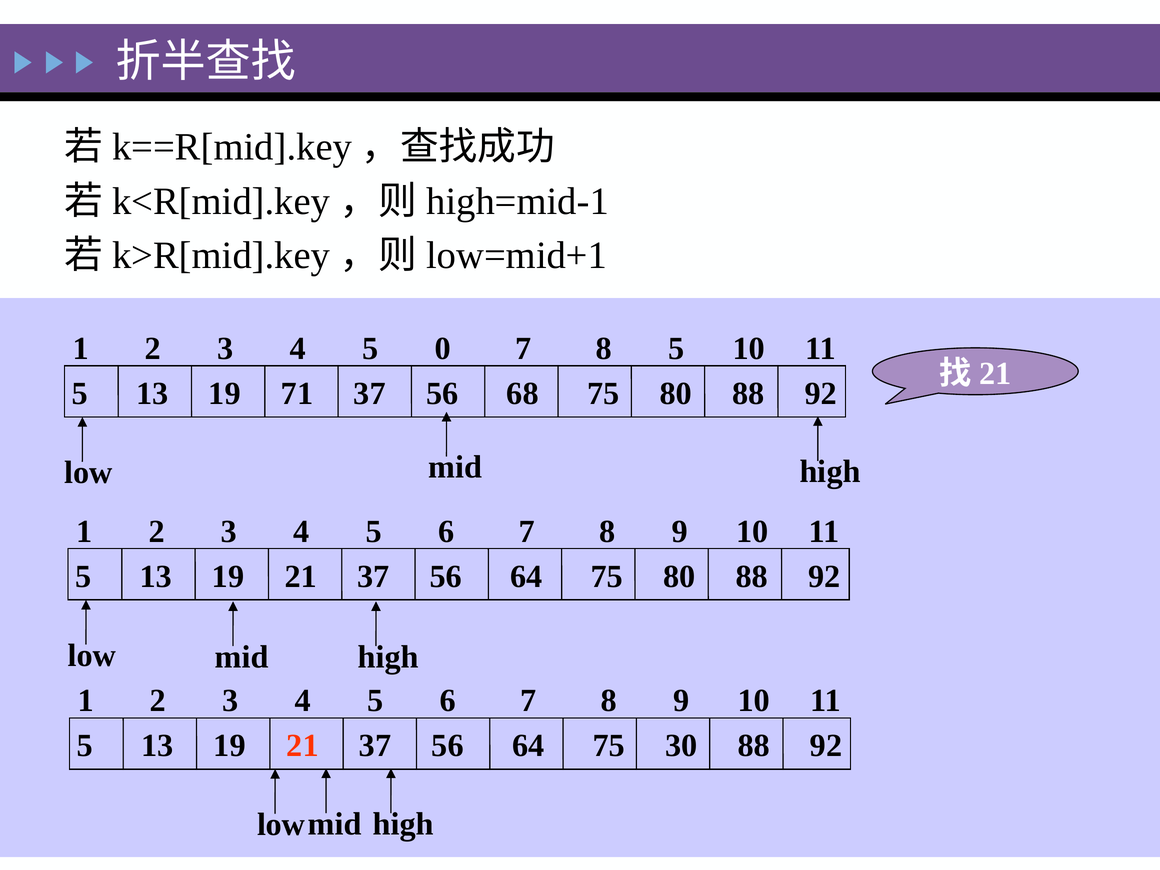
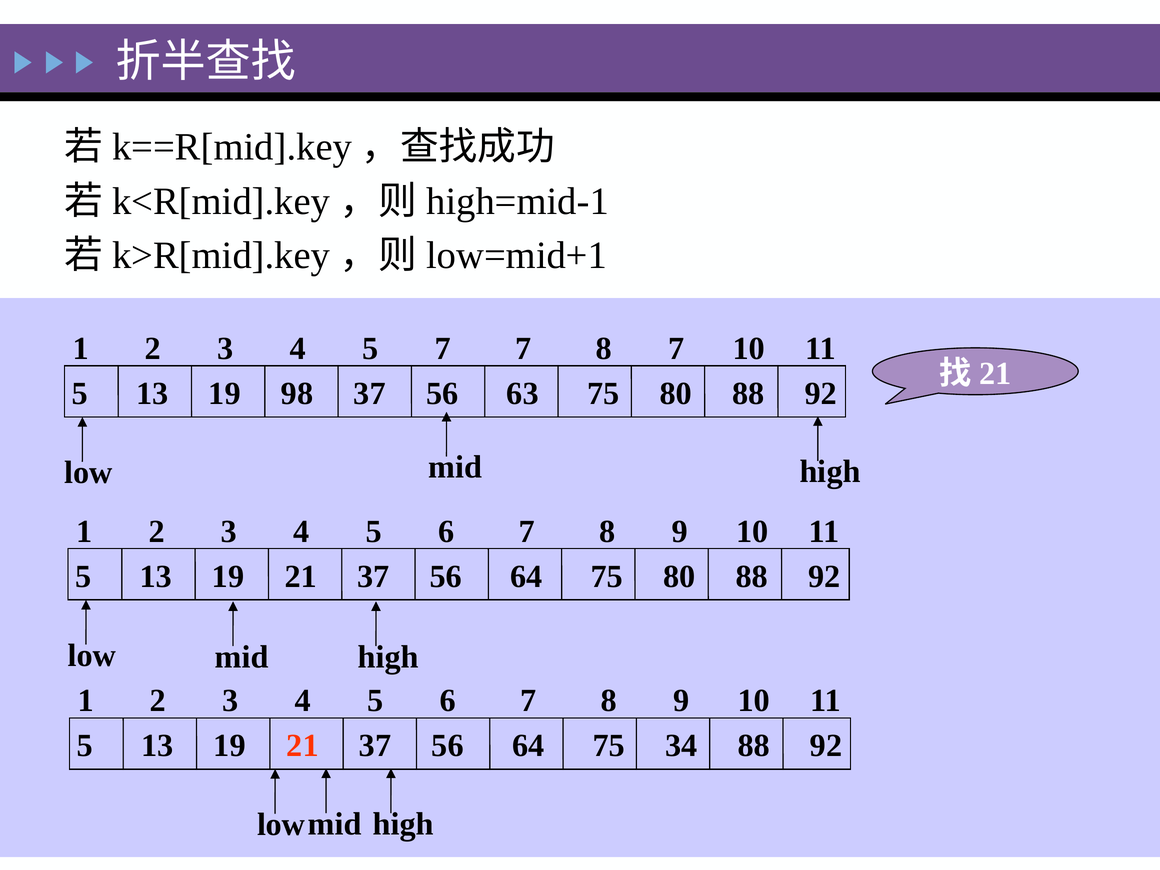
5 0: 0 -> 7 (443, 349)
8 5: 5 -> 7 (676, 349)
71: 71 -> 98 (297, 394)
68: 68 -> 63 (523, 394)
30: 30 -> 34 (681, 746)
